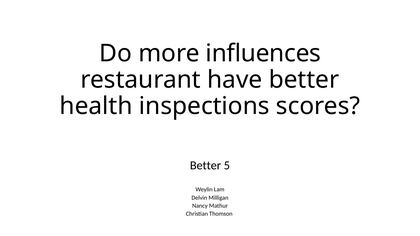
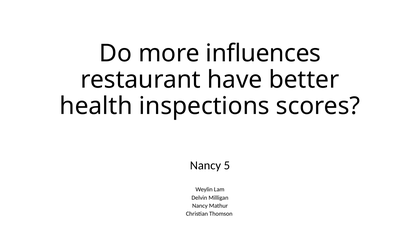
Better: Better -> Nancy (206, 166)
